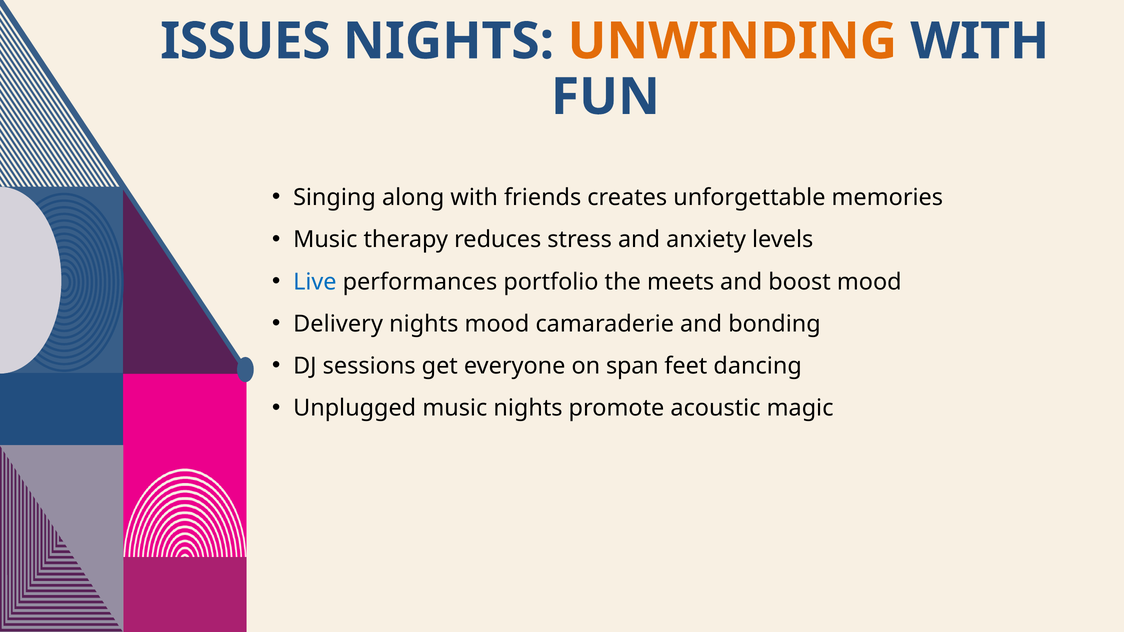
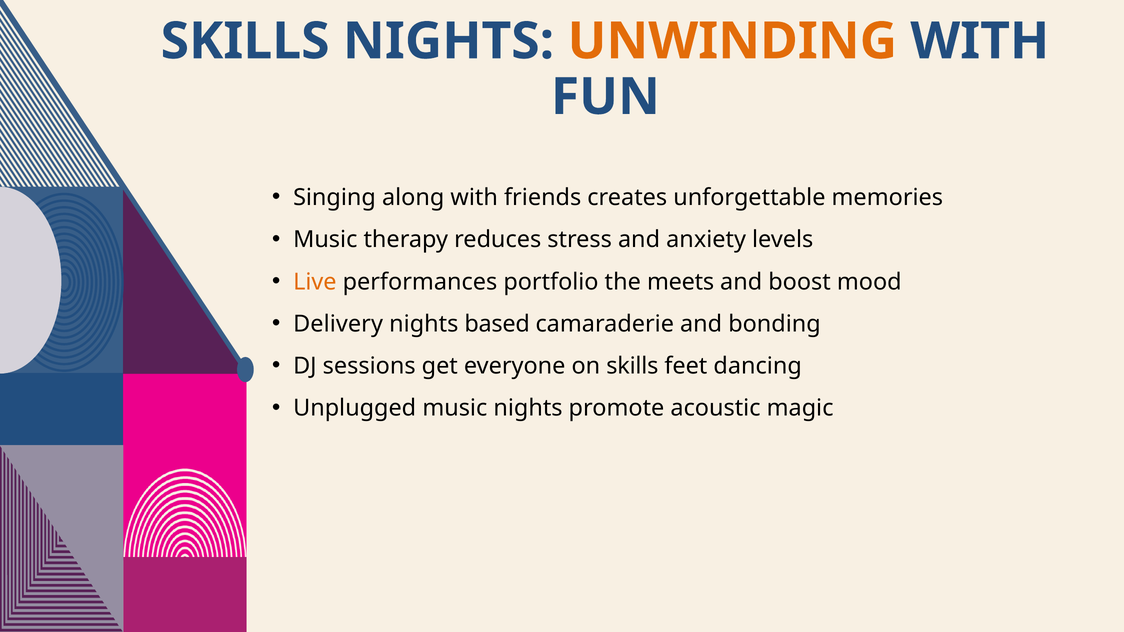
ISSUES: ISSUES -> SKILLS (245, 41)
Live colour: blue -> orange (315, 282)
nights mood: mood -> based (497, 324)
on span: span -> skills (632, 366)
